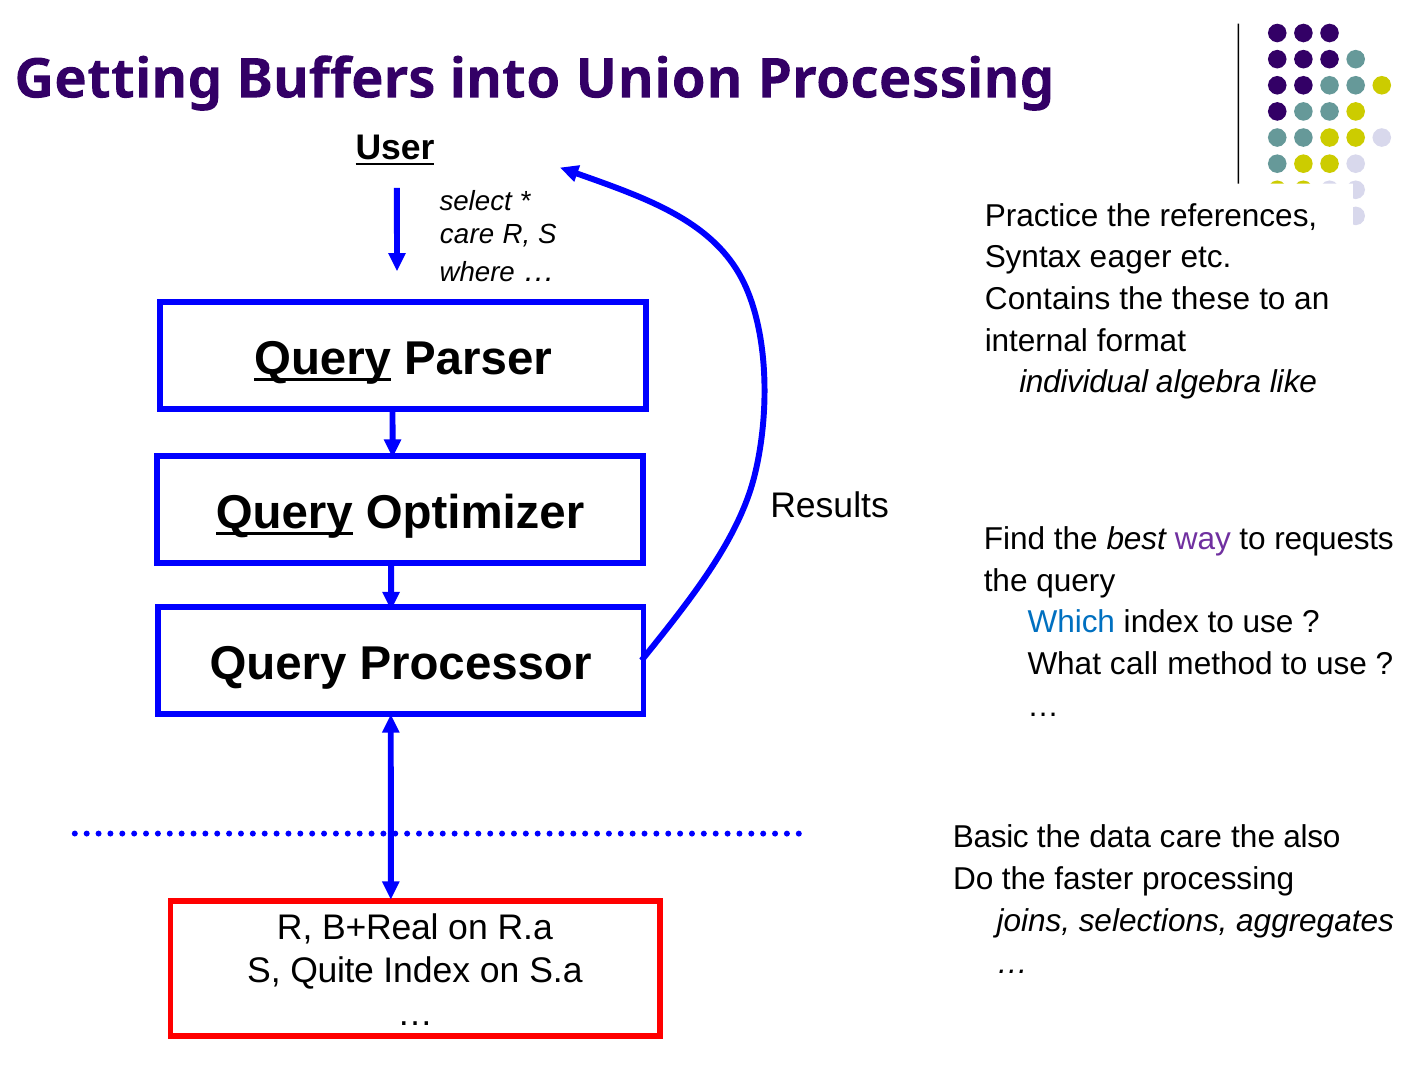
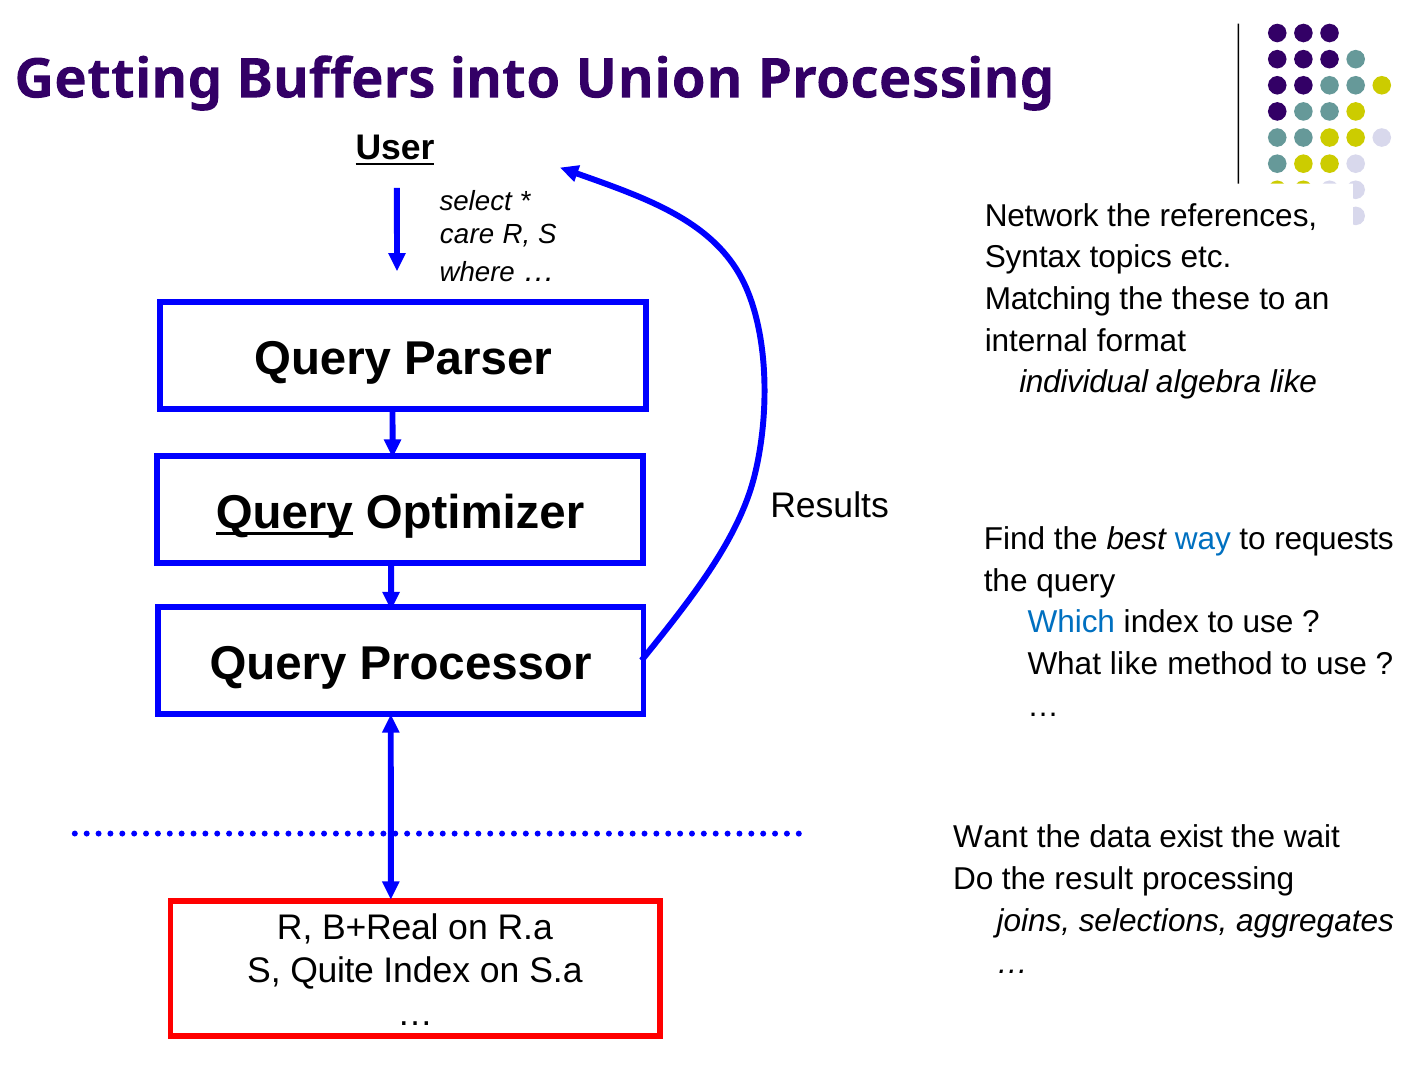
Practice: Practice -> Network (1042, 216)
eager: eager -> topics (1131, 257)
Contains: Contains -> Matching (1048, 299)
Query underline: present -> none (323, 359)
way colour: purple -> blue (1203, 539)
What call: call -> like (1134, 664)
Basic: Basic -> Want (991, 837)
data care: care -> exist (1191, 837)
also: also -> wait (1312, 837)
faster: faster -> result (1094, 879)
